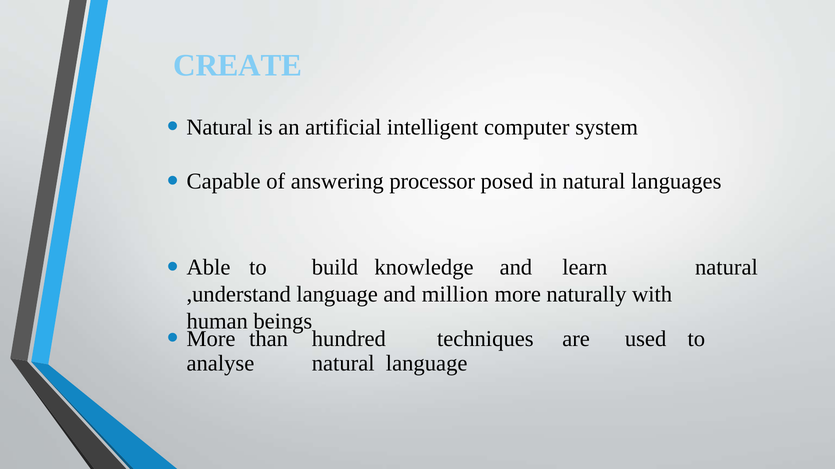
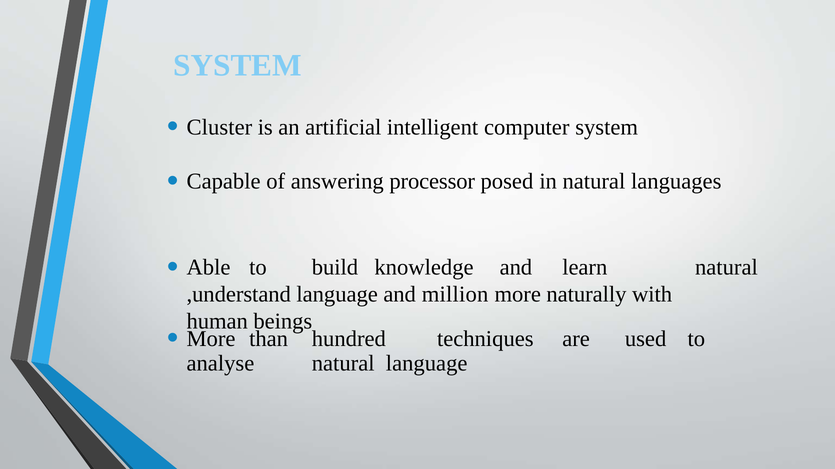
CREATE: CREATE -> SYSTEM (237, 65)
Natural: Natural -> Cluster (219, 128)
